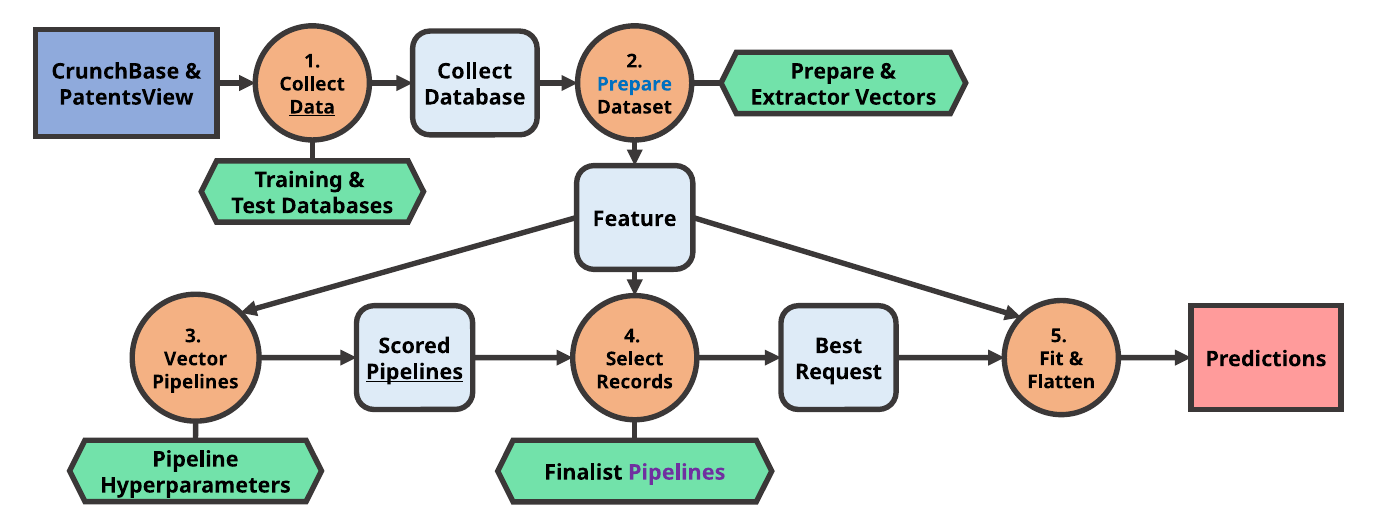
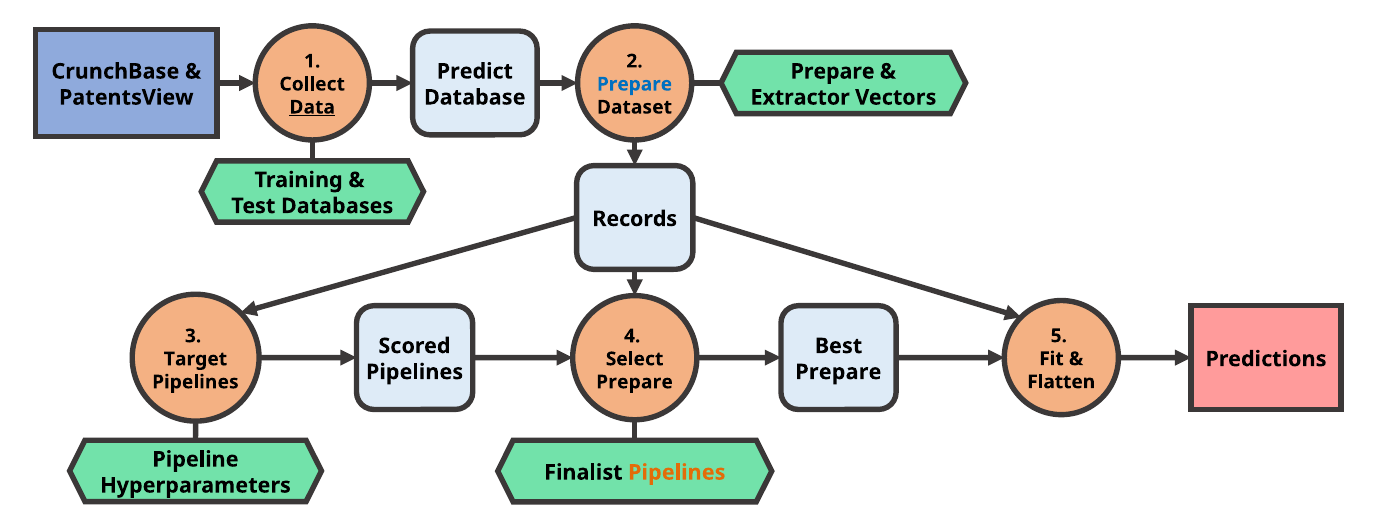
Collect: Collect -> Predict (475, 71)
Feature: Feature -> Records (635, 219)
Vector: Vector -> Target (196, 359)
Pipelines underline: present -> none (415, 372)
Request: Request -> Prepare (838, 372)
Records: Records -> Prepare (634, 382)
Pipelines colour: purple -> orange (677, 472)
